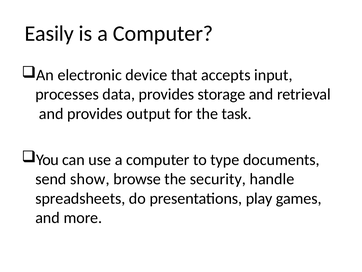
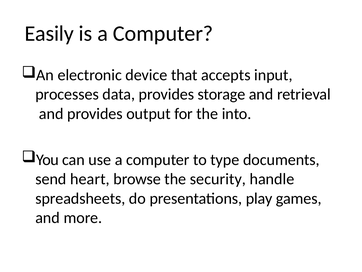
task: task -> into (237, 114)
show: show -> heart (90, 179)
